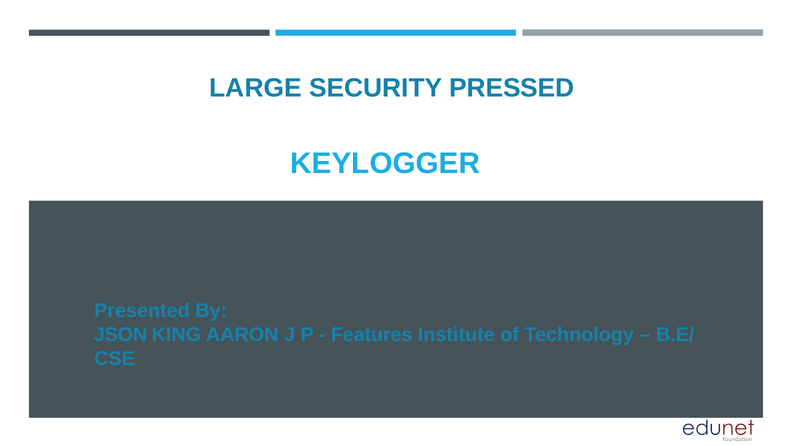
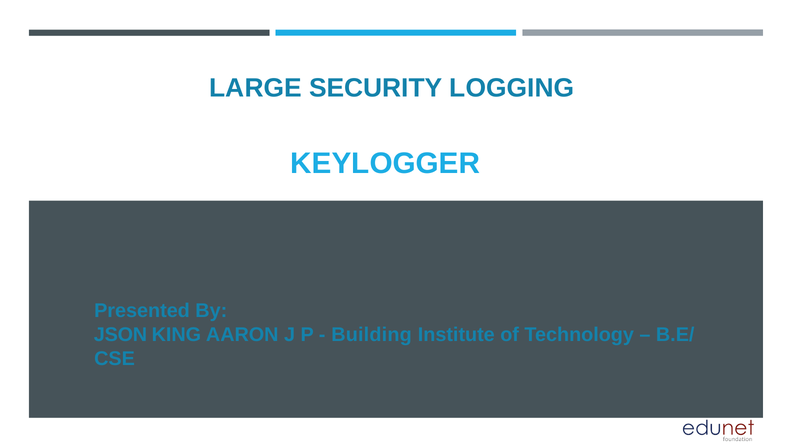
PRESSED: PRESSED -> LOGGING (512, 88)
Features: Features -> Building (372, 334)
